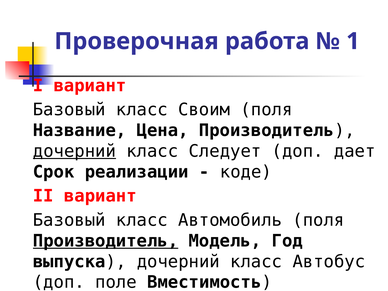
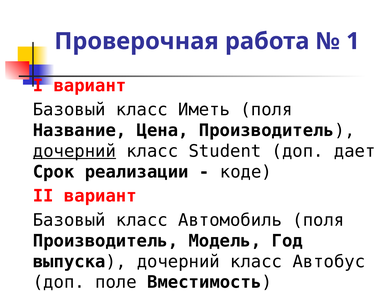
Своим: Своим -> Иметь (204, 110)
Следует: Следует -> Student (225, 151)
Производитель underline: present -> none (106, 241)
